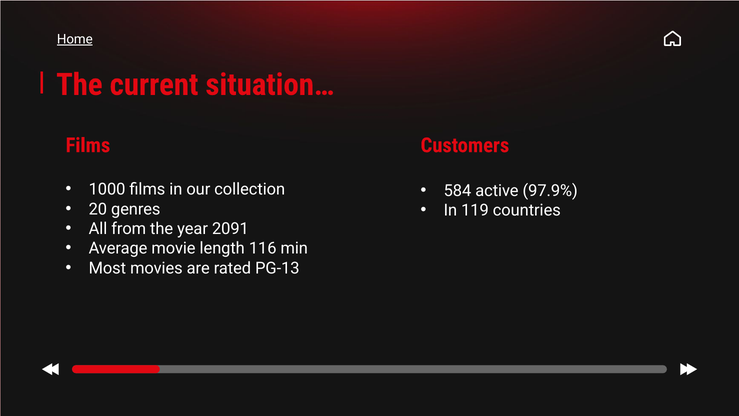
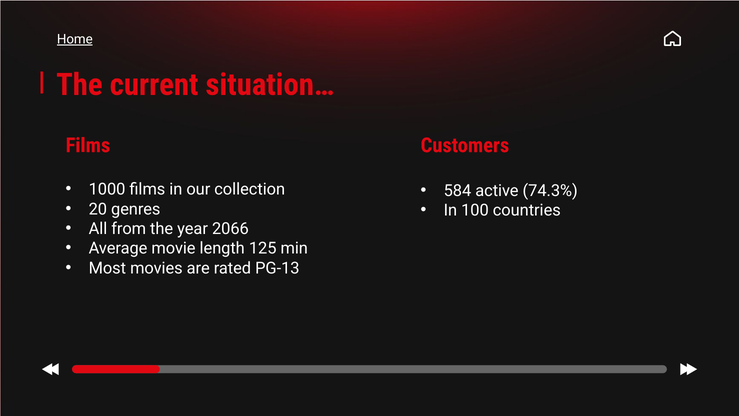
97.9%: 97.9% -> 74.3% (550, 191)
119: 119 -> 100 (475, 210)
2091: 2091 -> 2066 (230, 229)
116: 116 -> 125 (263, 248)
